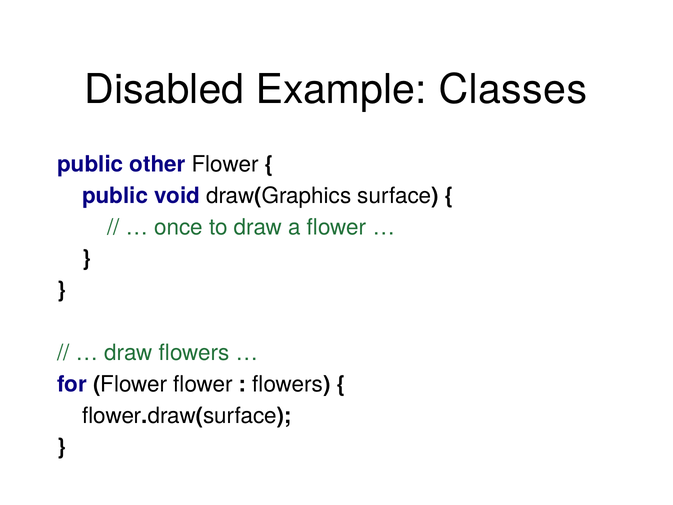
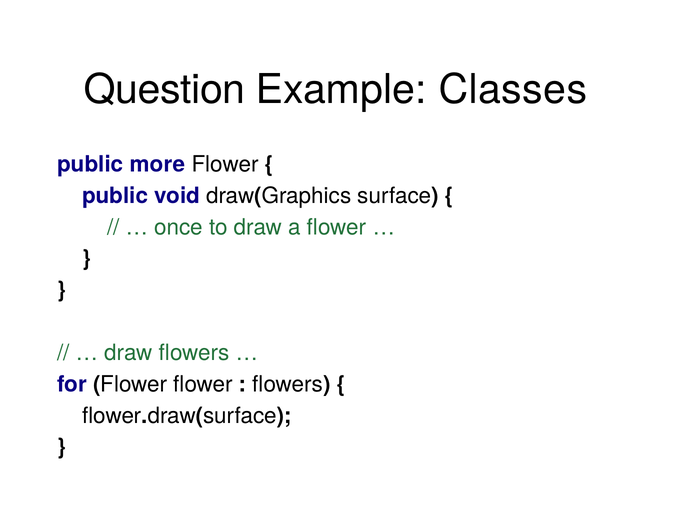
Disabled: Disabled -> Question (165, 90)
other: other -> more (157, 164)
